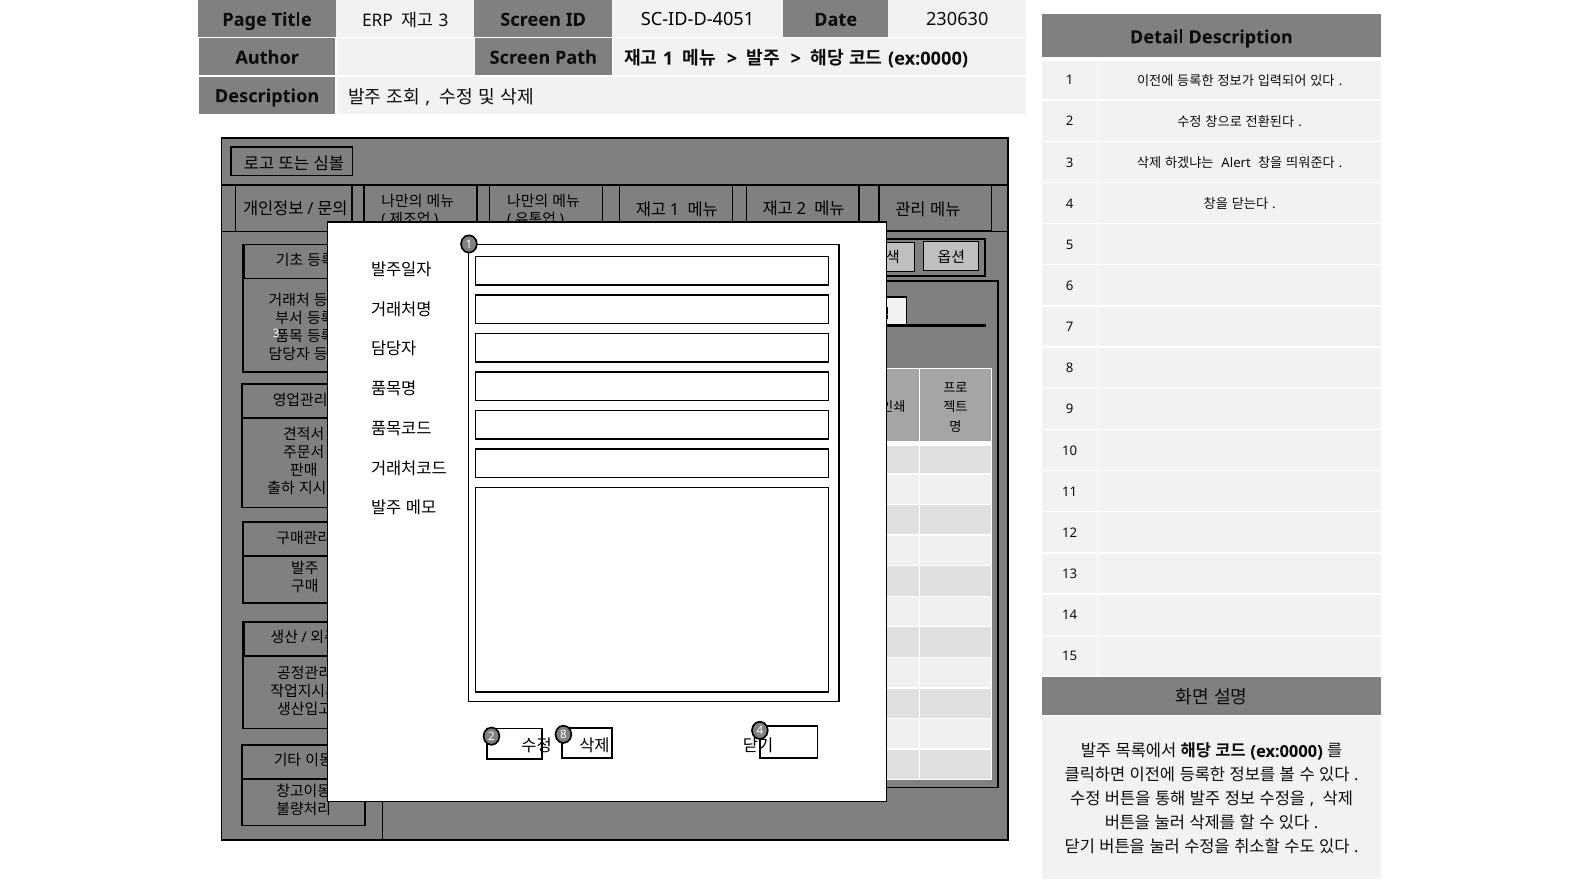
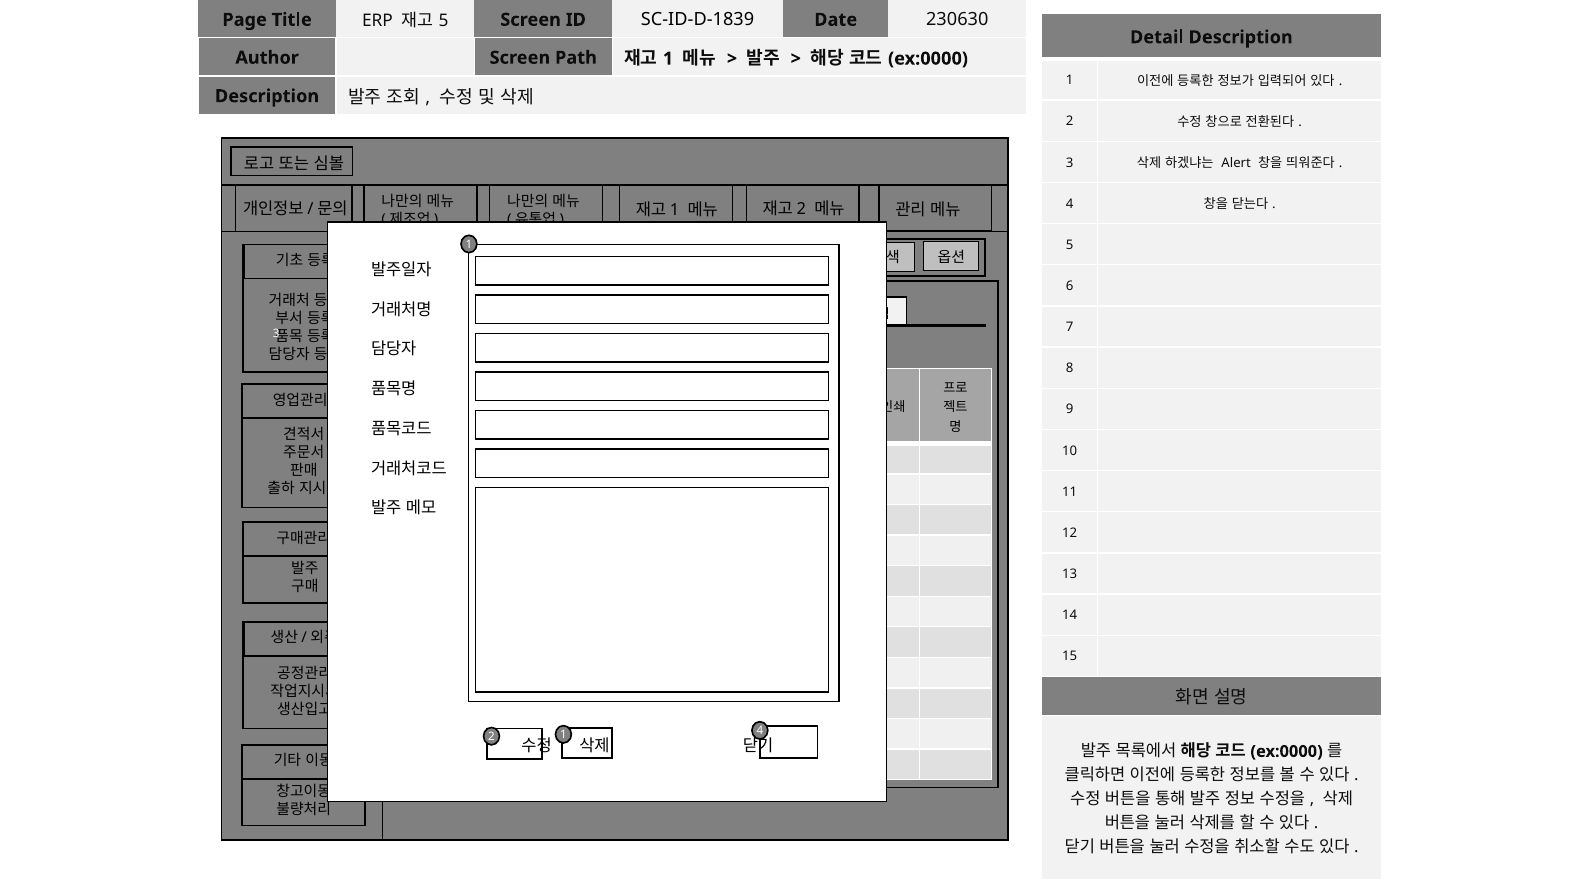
3: 3 -> 5 (444, 21)
SC-ID-D-4051: SC-ID-D-4051 -> SC-ID-D-1839 (698, 20)
8: 8 -> 1 (563, 735)
